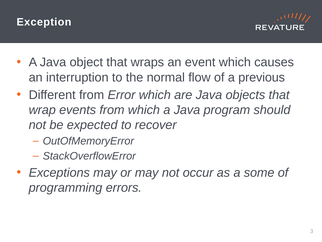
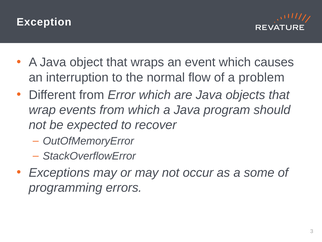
previous: previous -> problem (262, 77)
